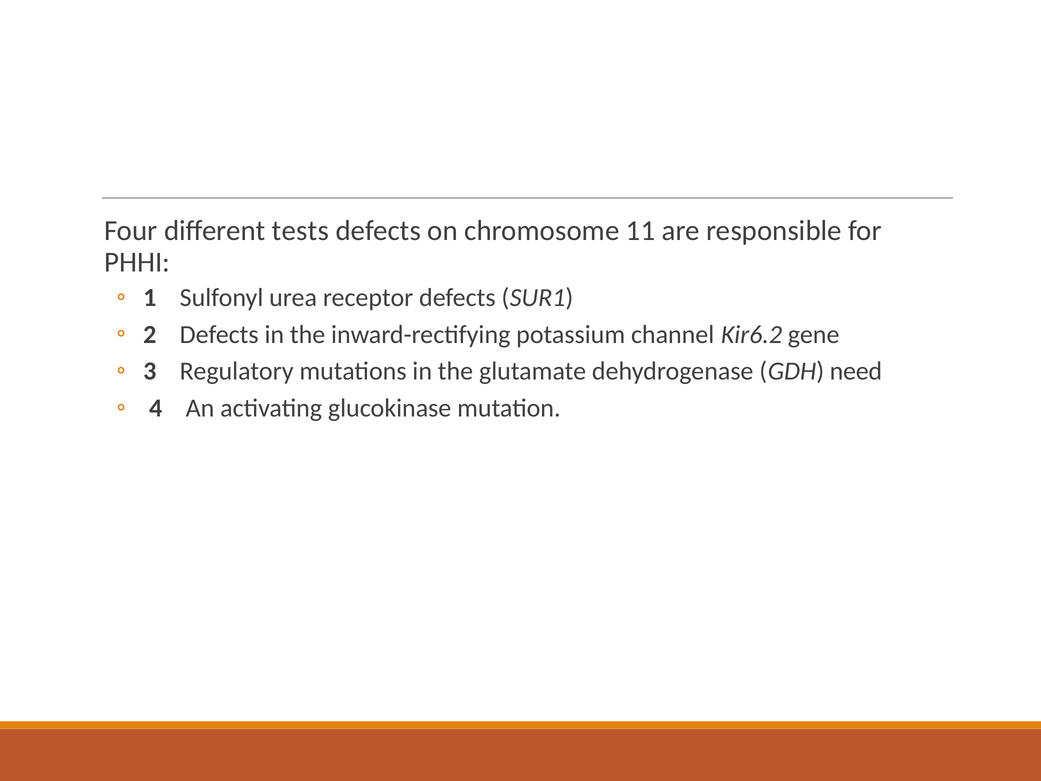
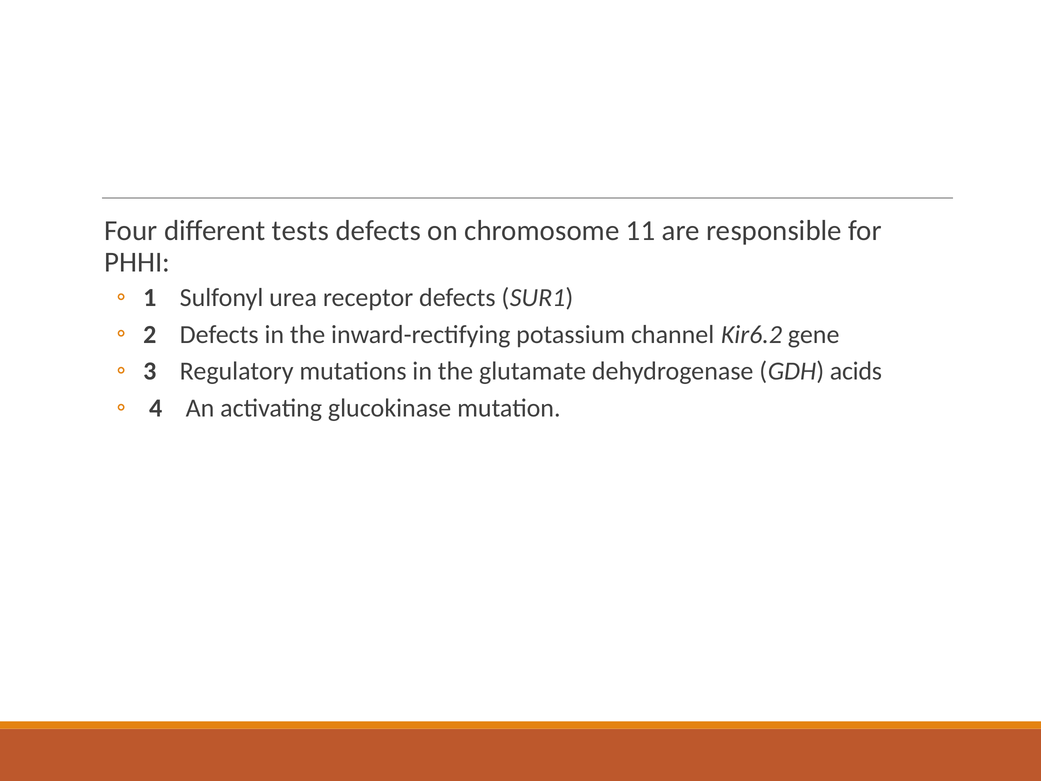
need: need -> acids (856, 371)
